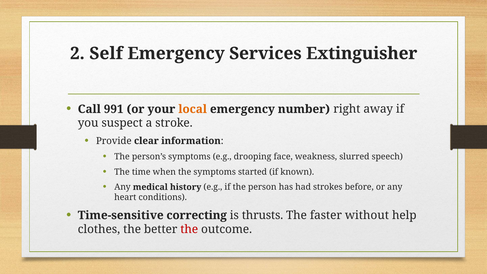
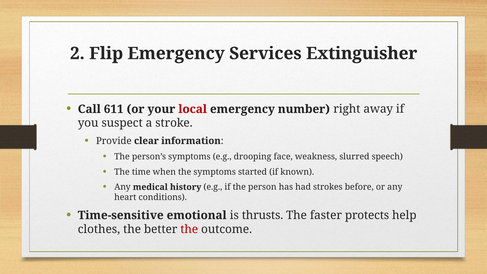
Self: Self -> Flip (106, 53)
991: 991 -> 611 (114, 109)
local colour: orange -> red (193, 109)
correcting: correcting -> emotional (197, 215)
without: without -> protects (367, 215)
